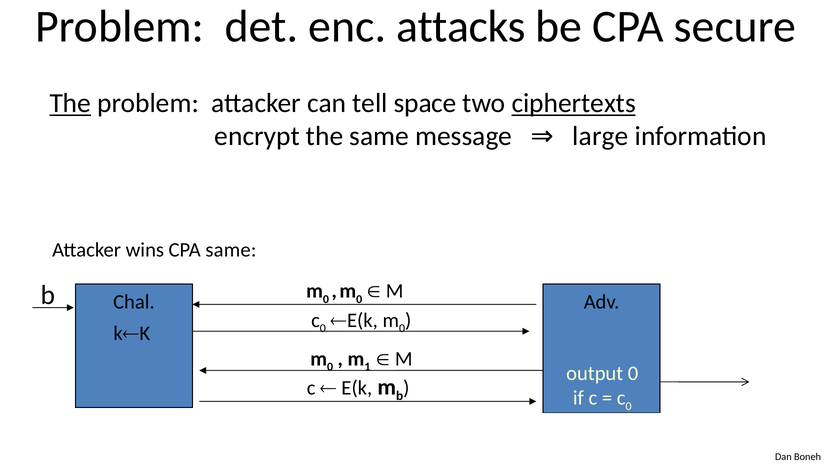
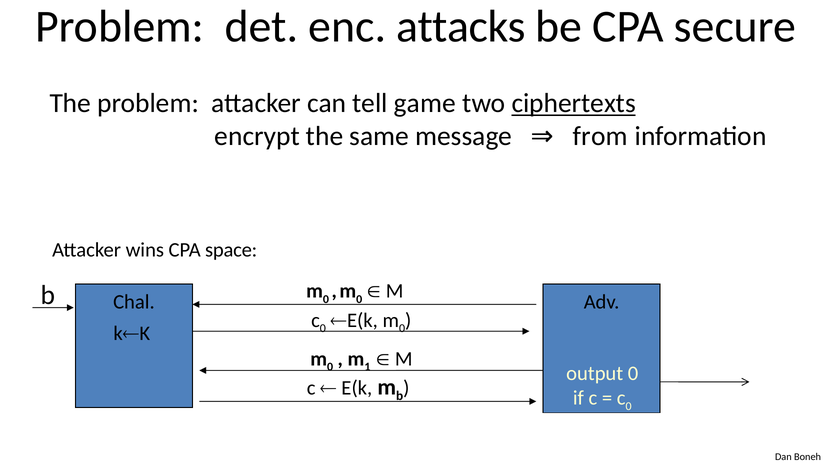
The underline: present -> none (70, 103)
space: space -> game (425, 103)
large: large -> from (600, 136)
CPA same: same -> space (231, 250)
